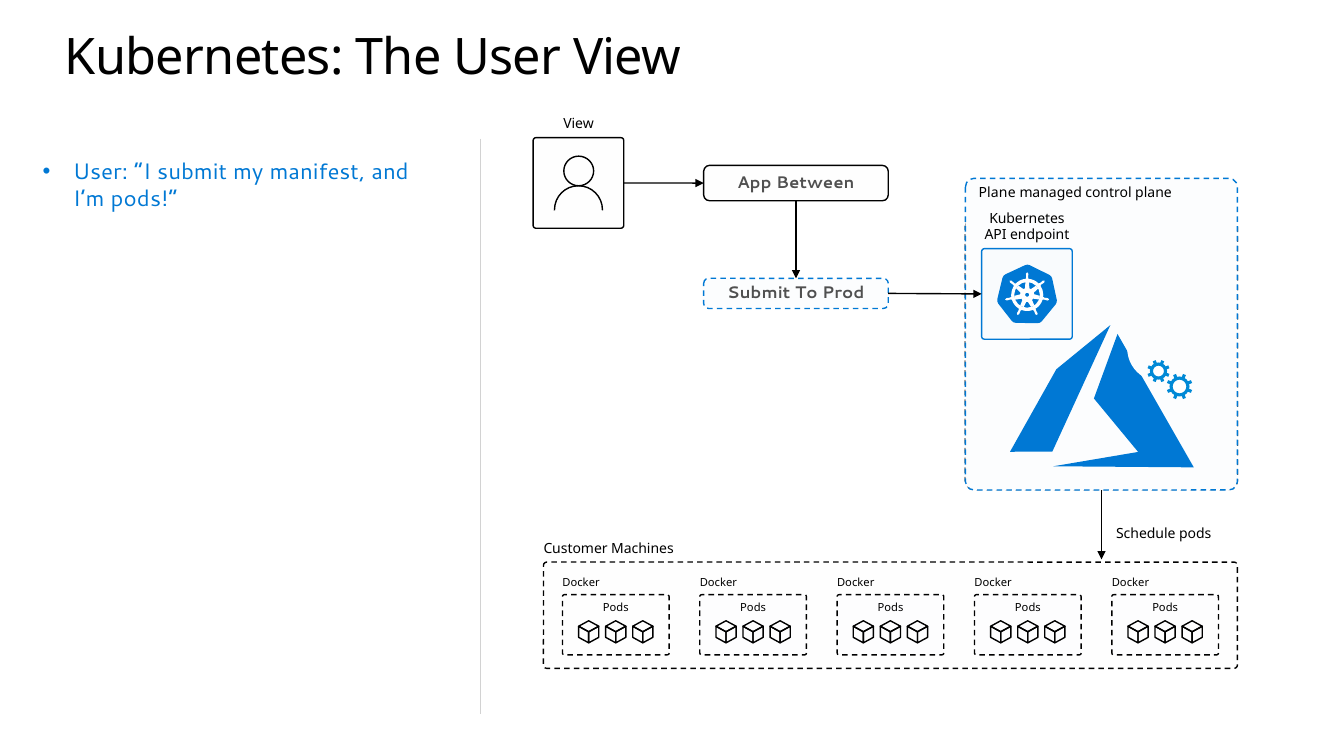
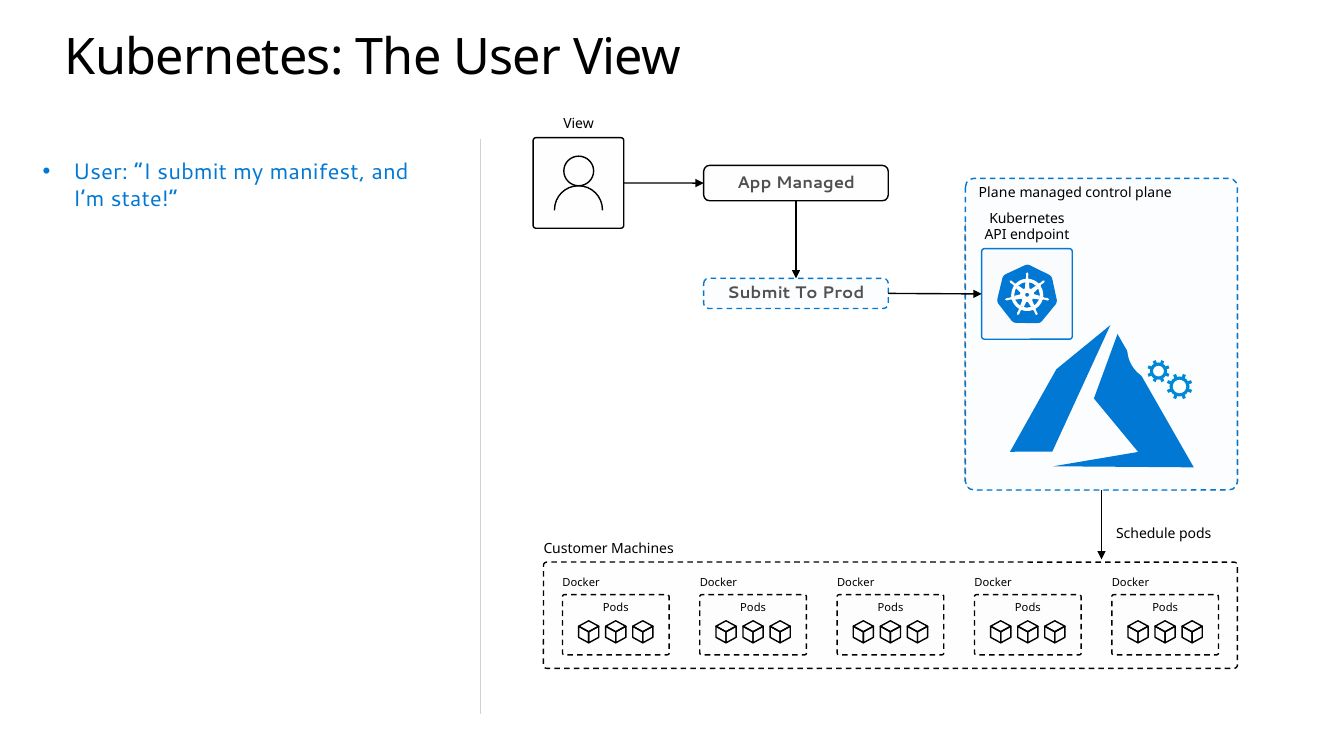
App Between: Between -> Managed (815, 183)
I’m pods: pods -> state (144, 199)
